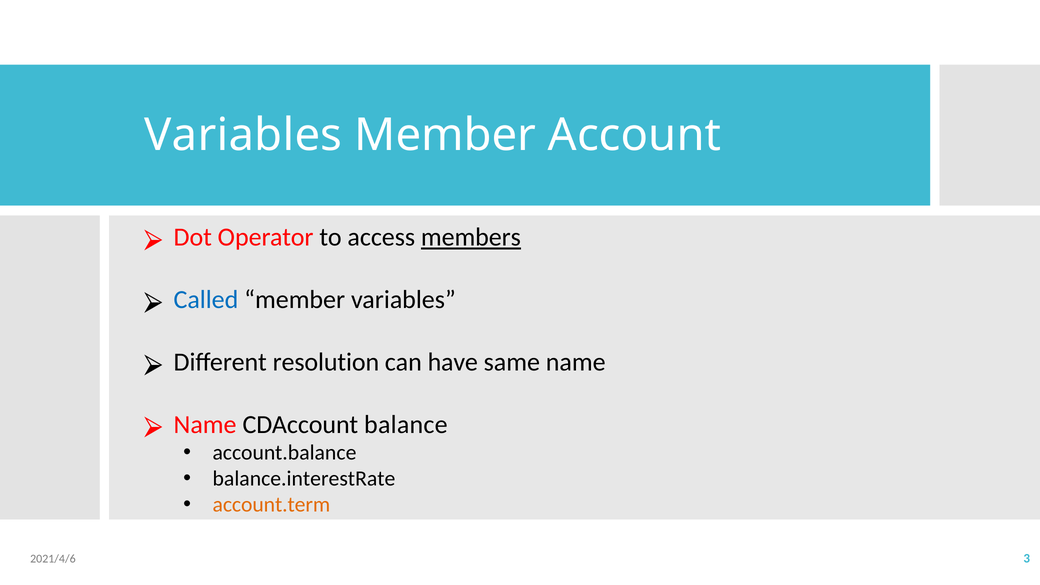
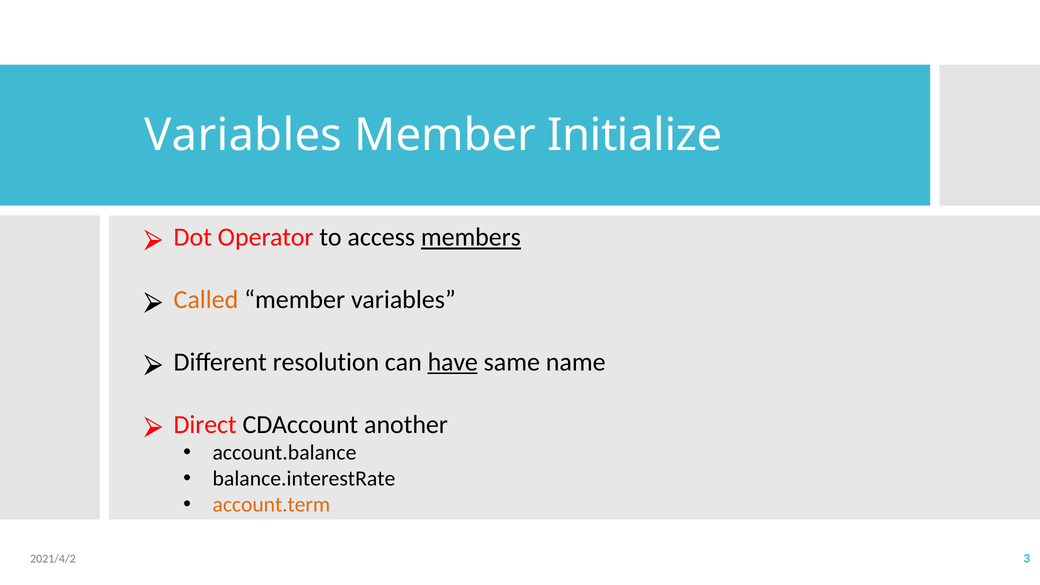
Account: Account -> Initialize (635, 135)
Called colour: blue -> orange (206, 300)
have underline: none -> present (453, 362)
Name: Name -> Direct (205, 424)
balance: balance -> another (406, 424)
2021/4/6: 2021/4/6 -> 2021/4/2 (53, 559)
